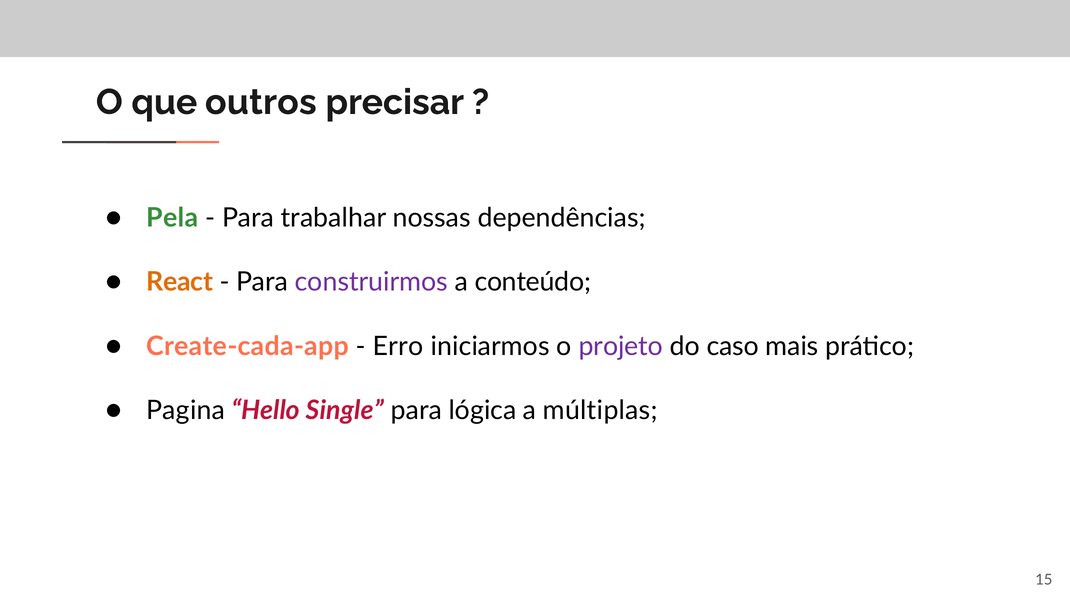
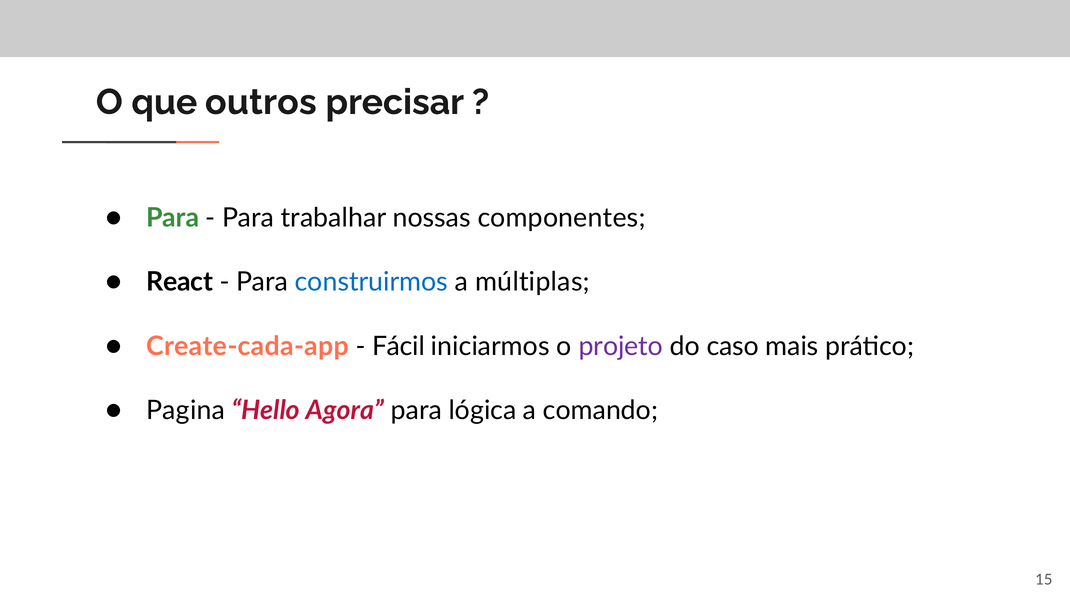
Pela: Pela -> Para (173, 218)
dependências: dependências -> componentes (562, 218)
React colour: orange -> black (180, 282)
construirmos colour: purple -> blue (371, 282)
conteúdo: conteúdo -> múltiplas (532, 282)
Erro: Erro -> Fácil (398, 346)
Single: Single -> Agora (345, 410)
múltiplas: múltiplas -> comando (600, 410)
